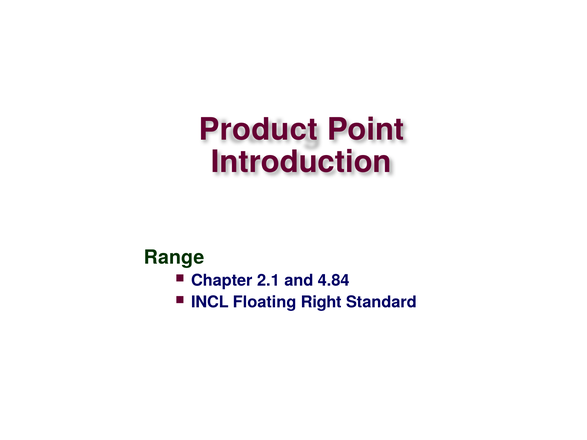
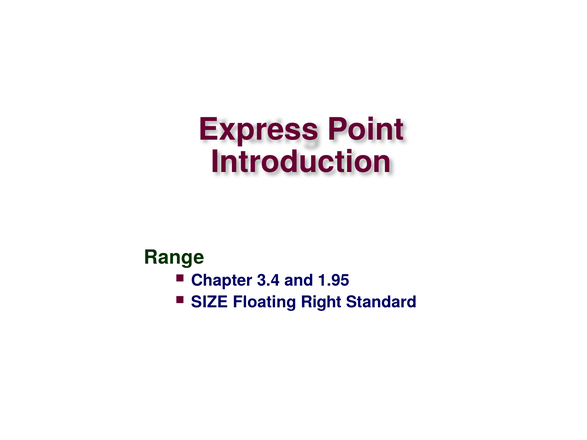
Product: Product -> Express (258, 130)
2.1: 2.1 -> 3.4 (268, 281)
4.84: 4.84 -> 1.95 (334, 281)
INCL: INCL -> SIZE (210, 302)
